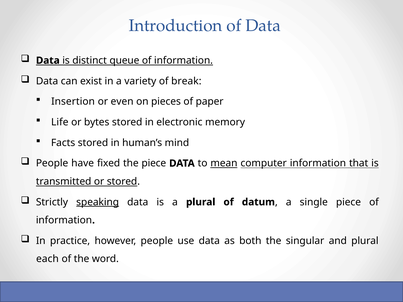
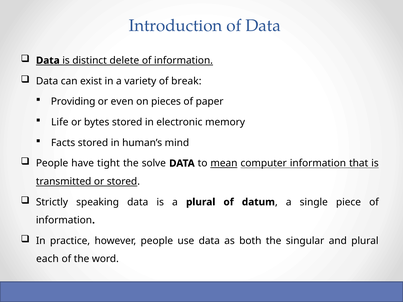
queue: queue -> delete (124, 61)
Insertion: Insertion -> Providing (73, 102)
fixed: fixed -> tight (108, 163)
the piece: piece -> solve (154, 163)
speaking underline: present -> none (98, 202)
